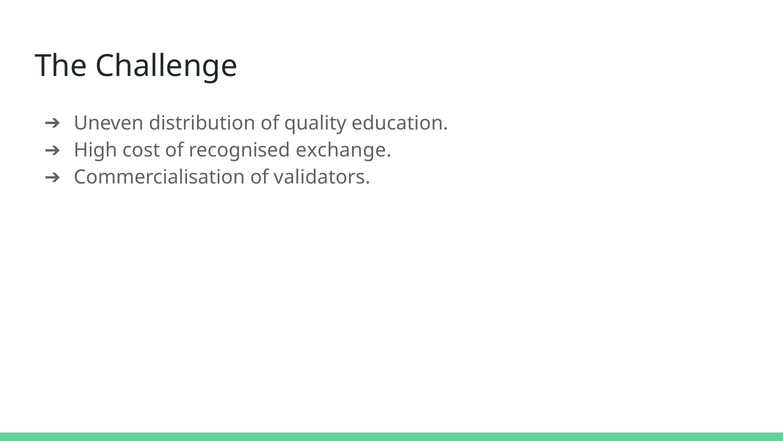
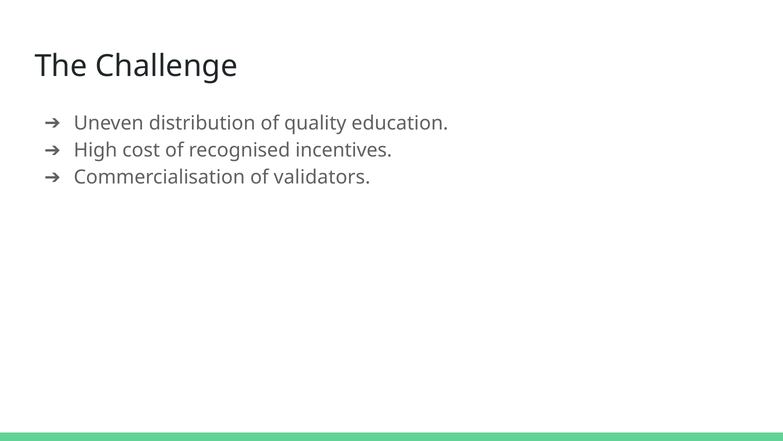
exchange: exchange -> incentives (344, 150)
